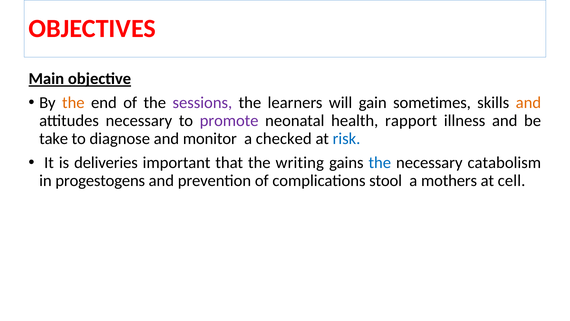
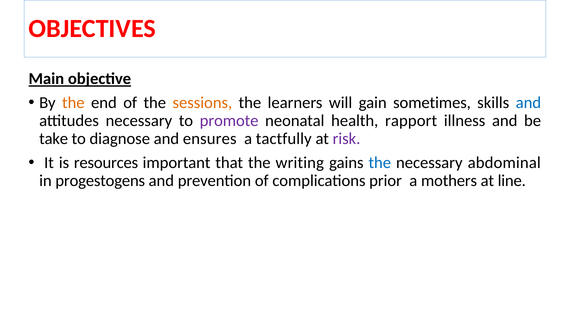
sessions colour: purple -> orange (202, 103)
and colour: orange -> blue (528, 103)
monitor: monitor -> ensures (210, 139)
checked: checked -> tactfully (284, 139)
risk colour: blue -> purple (346, 139)
deliveries: deliveries -> resources (106, 162)
catabolism: catabolism -> abdominal (504, 162)
stool: stool -> prior (386, 180)
cell: cell -> line (512, 180)
